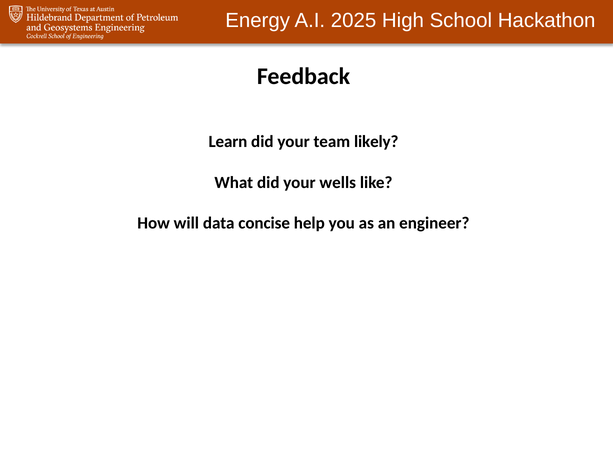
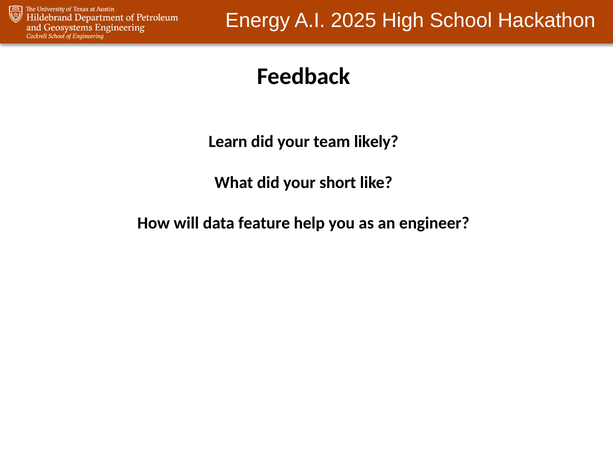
wells: wells -> short (338, 182)
concise: concise -> feature (264, 223)
